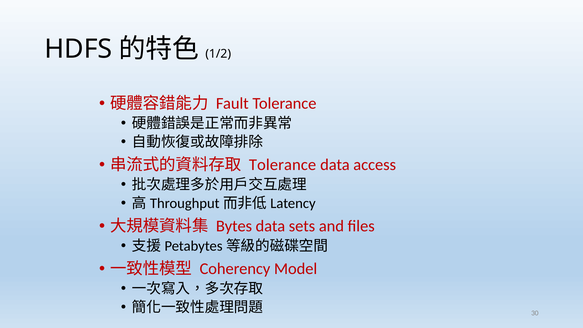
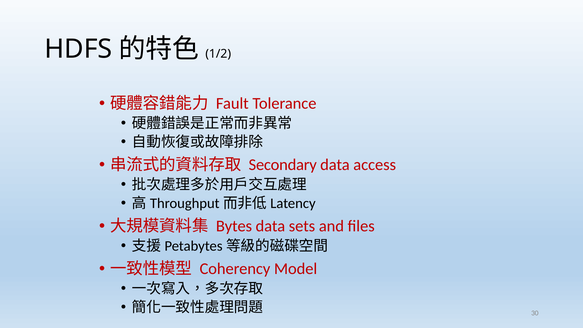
Tolerance: Tolerance -> Secondary (283, 165)
